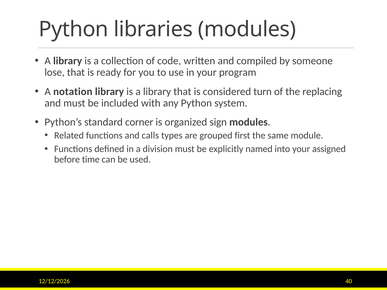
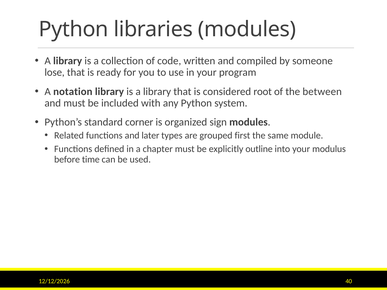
turn: turn -> root (263, 92)
replacing: replacing -> between (322, 92)
calls: calls -> later (150, 135)
division: division -> chapter (158, 149)
named: named -> outline (259, 149)
assigned: assigned -> modulus (329, 149)
